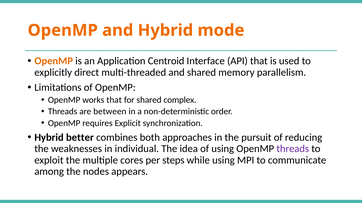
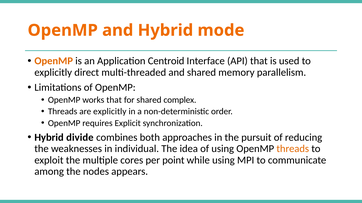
are between: between -> explicitly (110, 112)
better: better -> divide (80, 138)
threads colour: purple -> orange (293, 149)
steps: steps -> point (173, 161)
